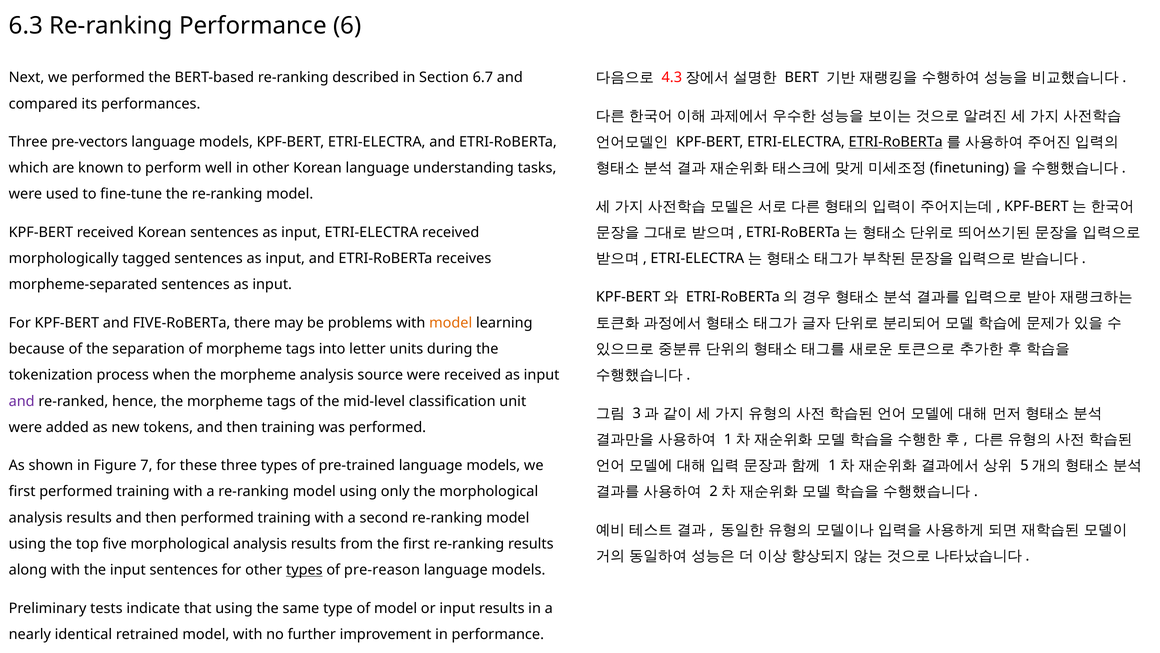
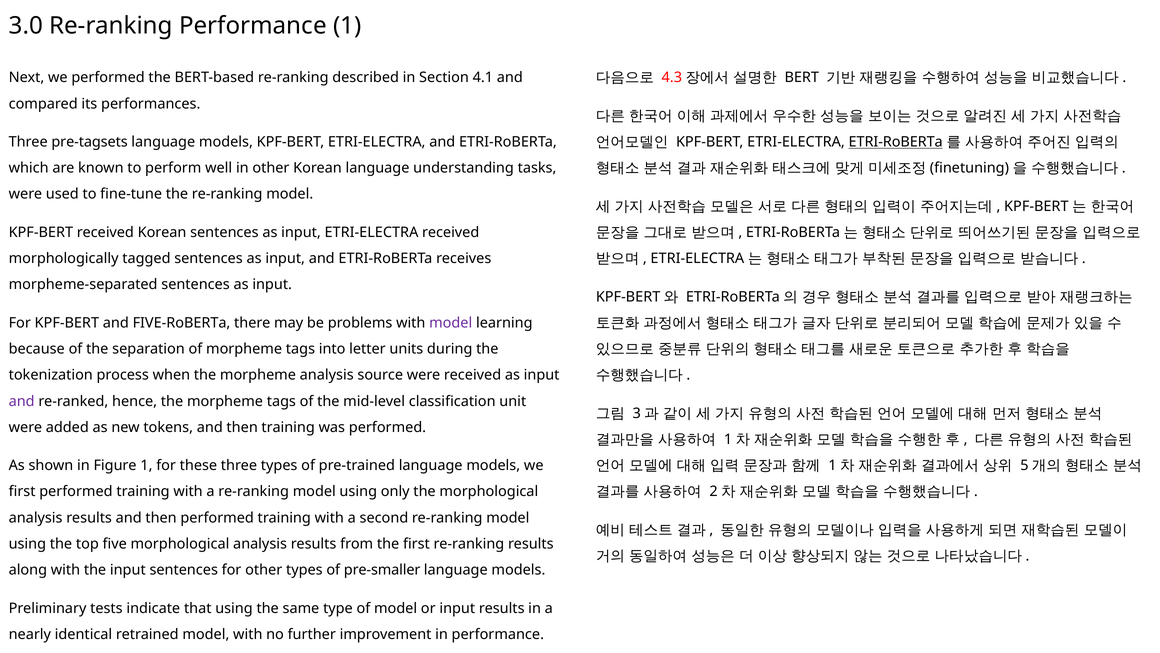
6.3: 6.3 -> 3.0 (26, 26)
Performance 6: 6 -> 1 (347, 26)
6.7: 6.7 -> 4.1 (483, 78)
pre-vectors: pre-vectors -> pre-tagsets (90, 142)
model colour: orange -> purple (451, 323)
Figure 7: 7 -> 1 (146, 465)
types underline: present -> none (304, 570)
pre-reason: pre-reason -> pre-smaller (382, 570)
